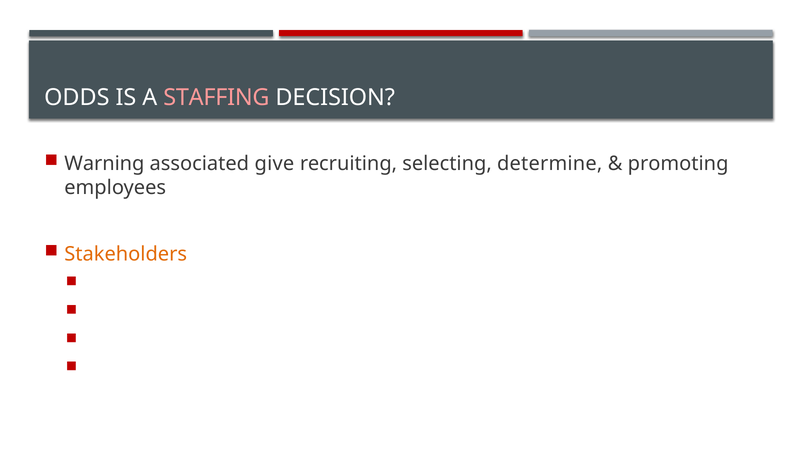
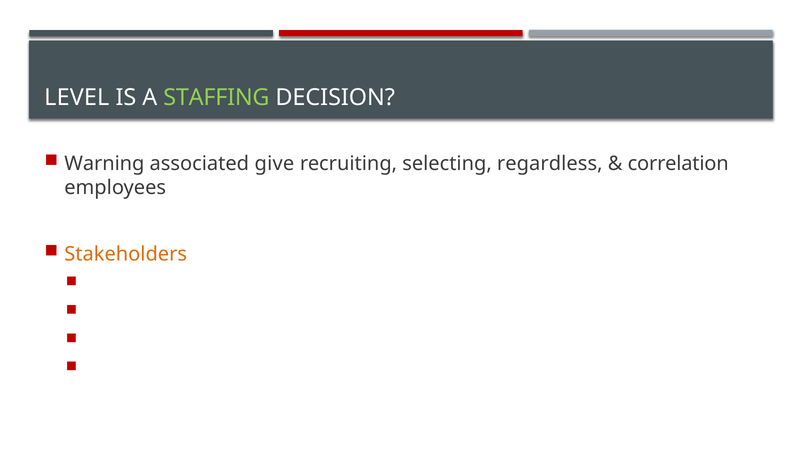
ODDS: ODDS -> LEVEL (77, 97)
STAFFING colour: pink -> light green (216, 97)
determine: determine -> regardless (550, 164)
promoting: promoting -> correlation (678, 164)
